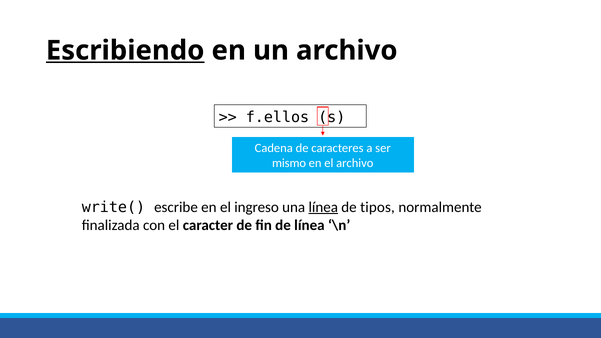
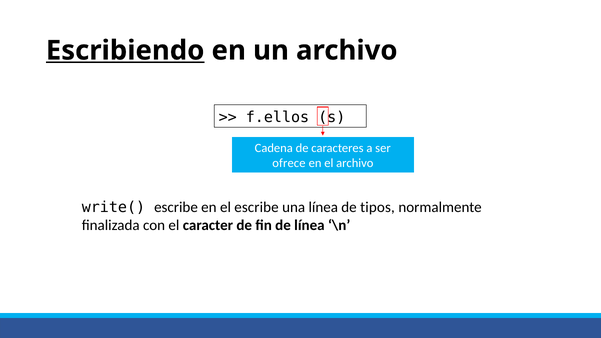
mismo: mismo -> ofrece (289, 163)
el ingreso: ingreso -> escribe (256, 207)
línea underline: present -> none (323, 207)
